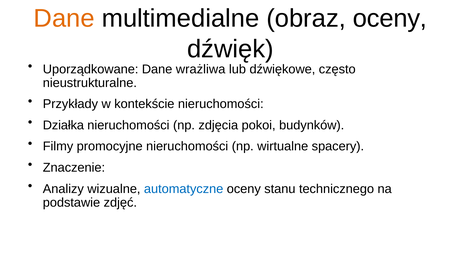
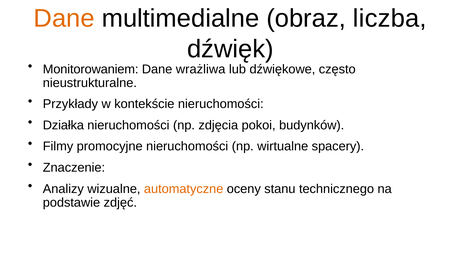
obraz oceny: oceny -> liczba (390, 18)
Uporządkowane: Uporządkowane -> Monitorowaniem (91, 69)
automatyczne colour: blue -> orange (184, 189)
